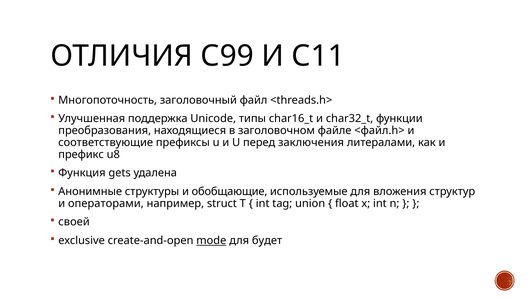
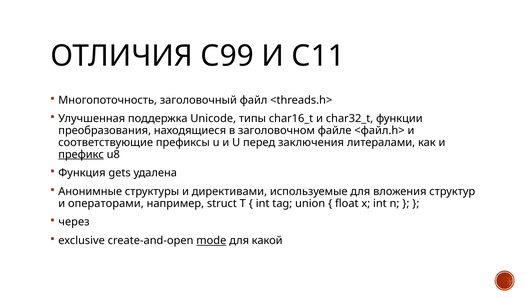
префикс underline: none -> present (81, 154)
обобщающие: обобщающие -> директивами (229, 191)
своей: своей -> через (74, 222)
будет: будет -> какой (267, 240)
